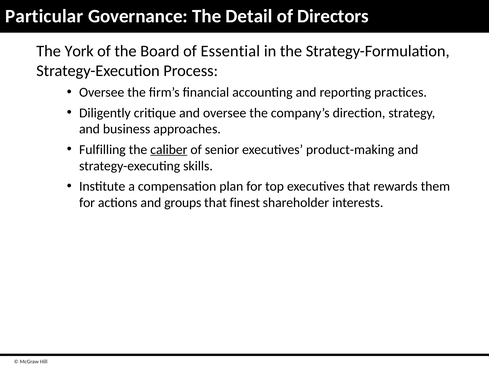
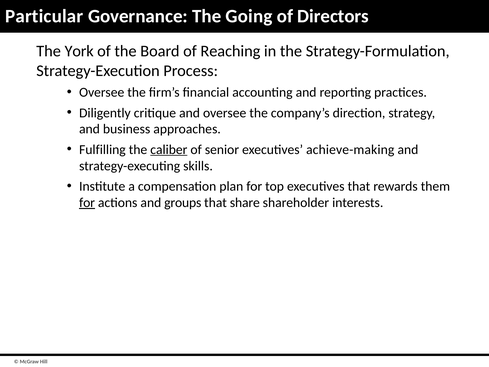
Detail: Detail -> Going (249, 16)
Essential: Essential -> Reaching (230, 51)
product-making: product-making -> achieve-making (350, 149)
for underline: none -> present (87, 202)
finest: finest -> share (245, 202)
